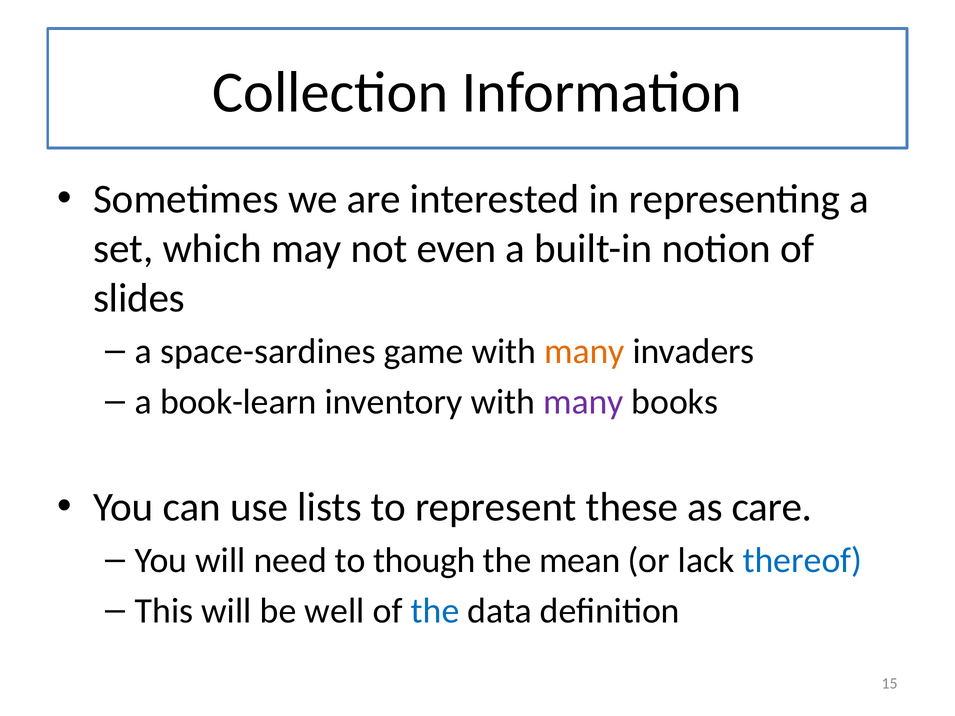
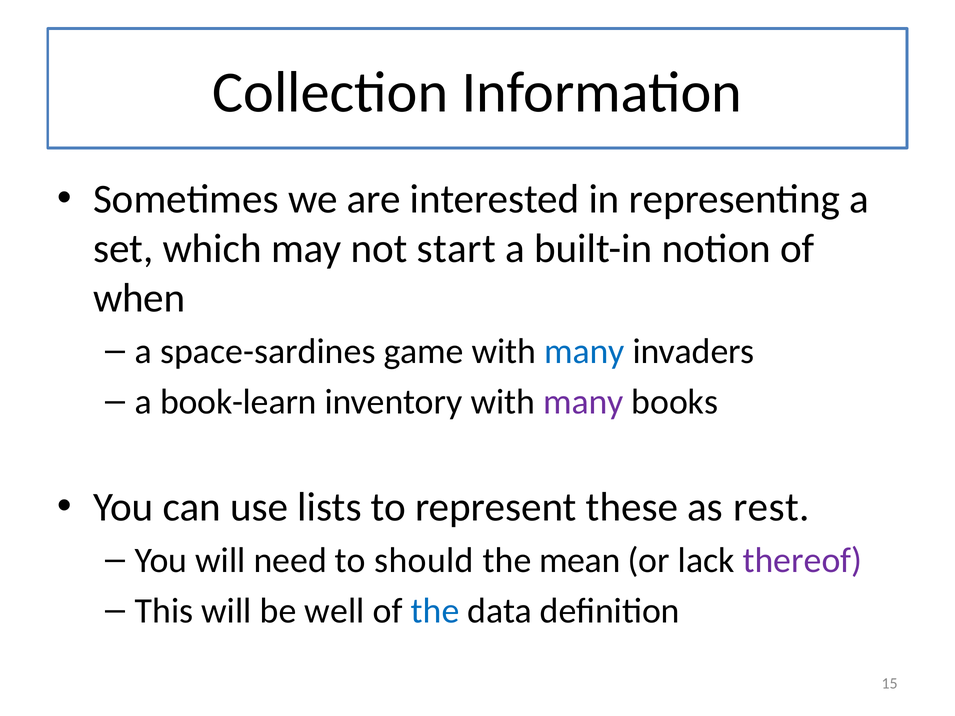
even: even -> start (456, 249)
slides: slides -> when (139, 298)
many colour: orange -> blue (584, 351)
care: care -> rest (771, 507)
though: though -> should (424, 561)
thereof colour: blue -> purple (802, 561)
